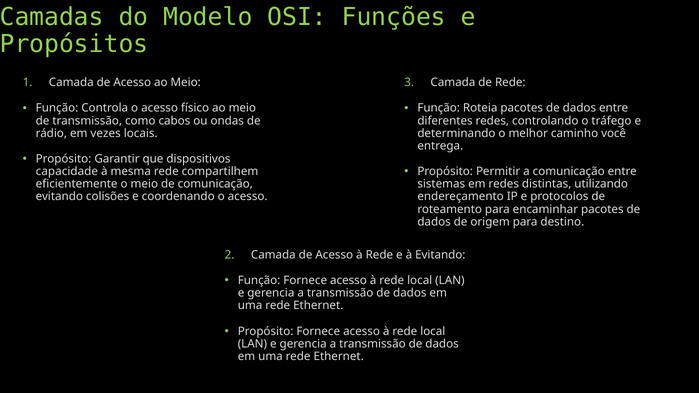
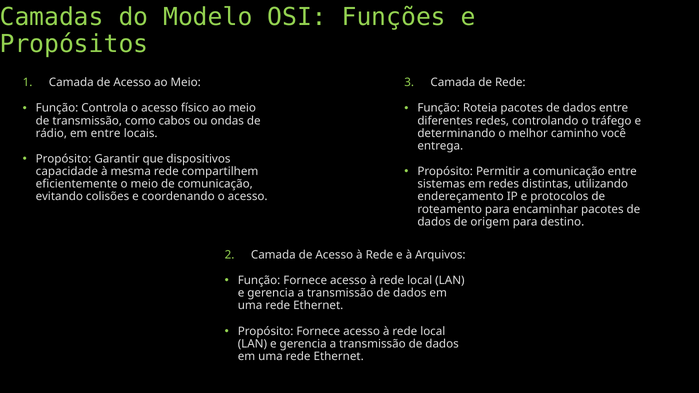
em vezes: vezes -> entre (106, 133)
à Evitando: Evitando -> Arquivos (440, 255)
